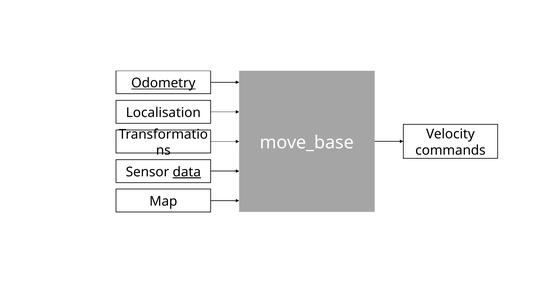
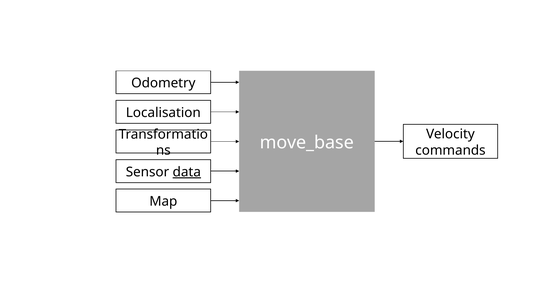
Odometry underline: present -> none (163, 83)
